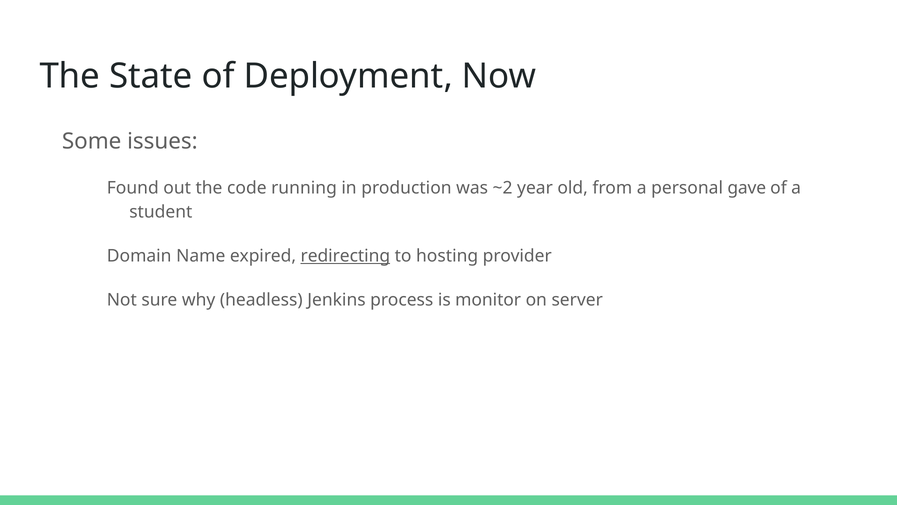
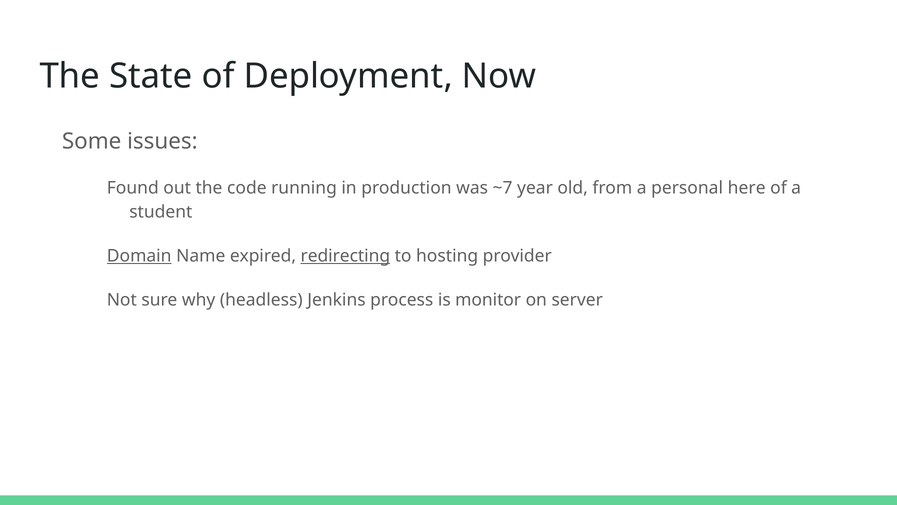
~2: ~2 -> ~7 (503, 188)
gave: gave -> here (747, 188)
Domain underline: none -> present (139, 256)
